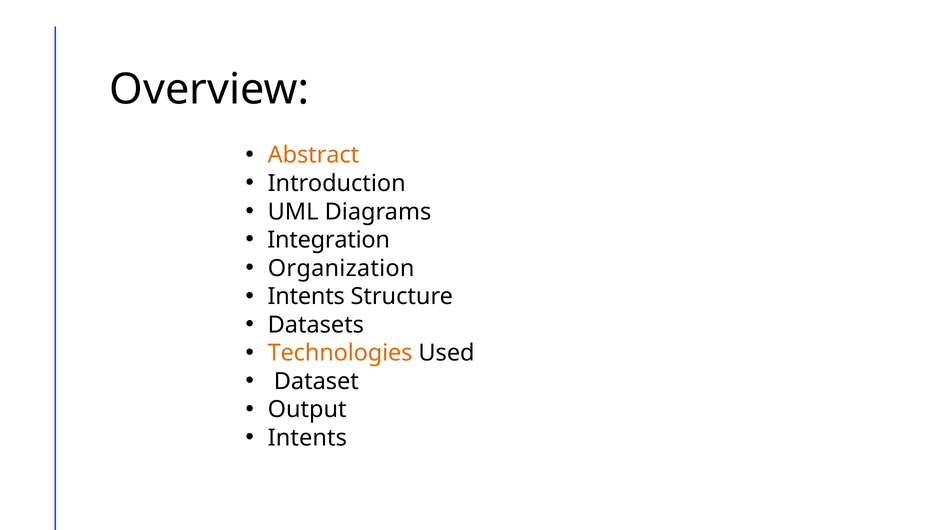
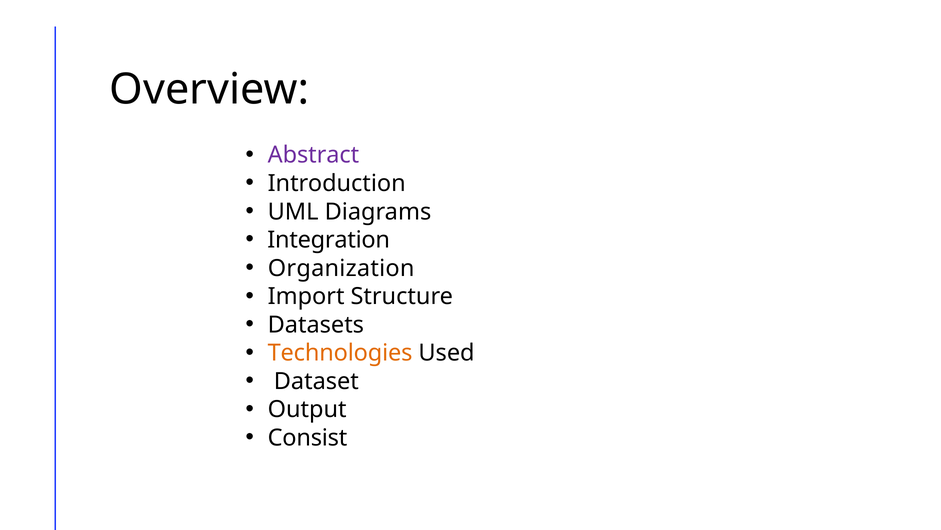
Abstract colour: orange -> purple (313, 155)
Intents: Intents -> Import (306, 296)
Intents: Intents -> Consist (308, 437)
